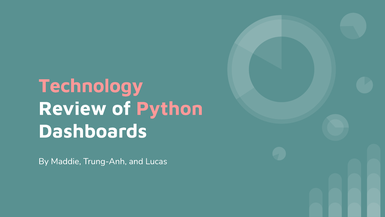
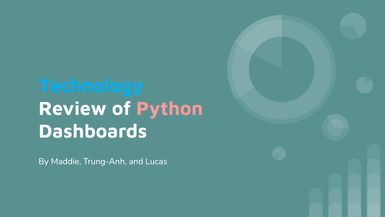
Technology colour: pink -> light blue (91, 86)
